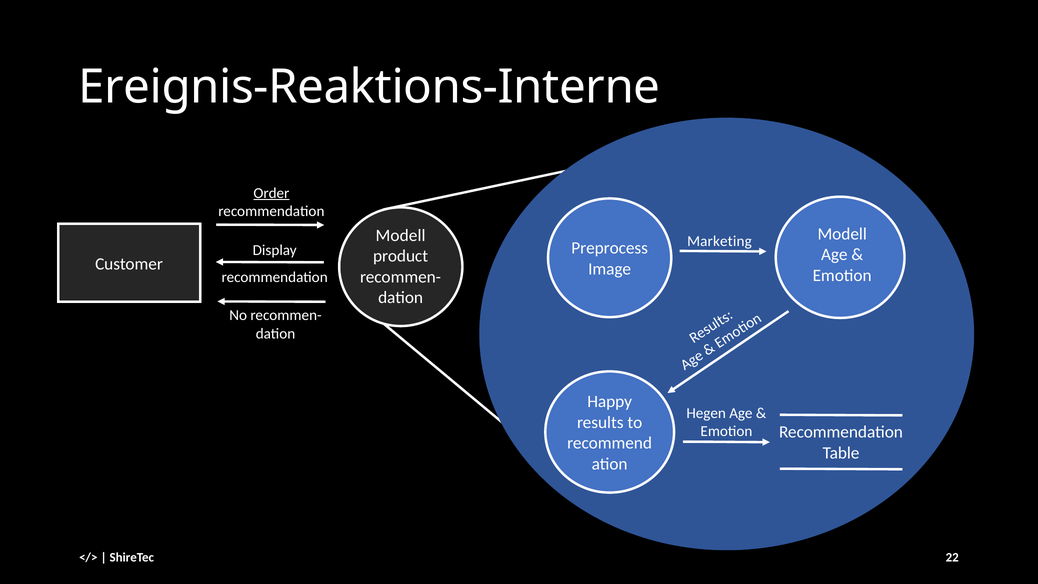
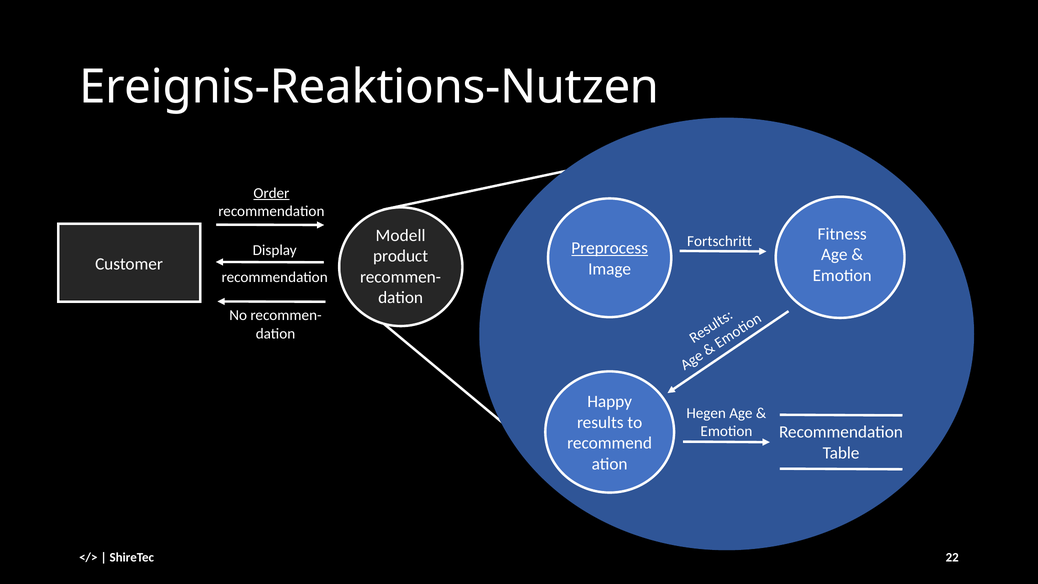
Ereignis-Reaktions-Interne: Ereignis-Reaktions-Interne -> Ereignis-Reaktions-Nutzen (369, 87)
Modell: Modell -> Fitness (842, 234)
Marketing: Marketing -> Fortschritt (719, 241)
Preprocess underline: none -> present (610, 248)
